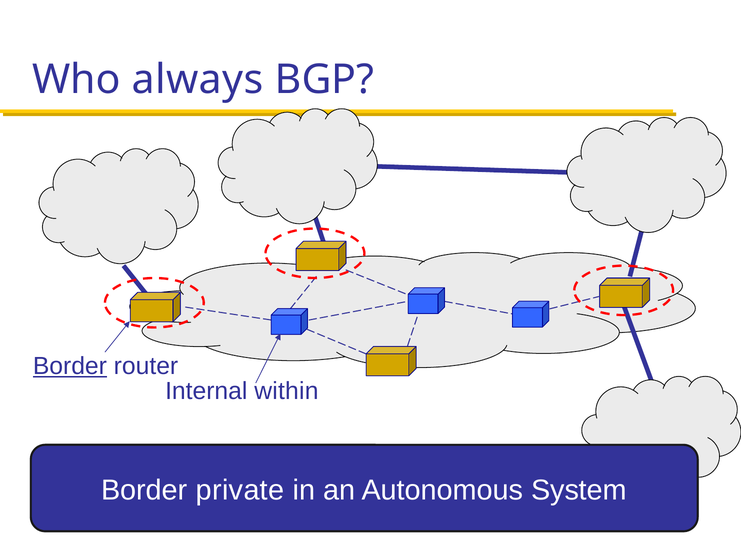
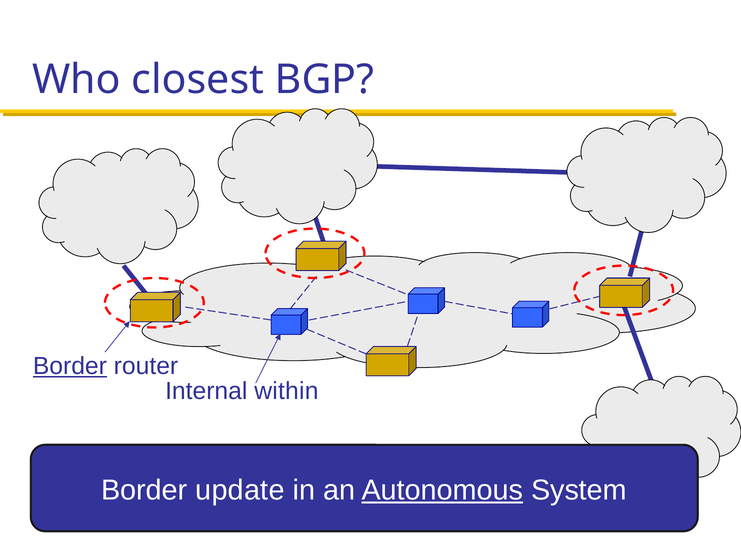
always: always -> closest (198, 79)
private: private -> update (240, 490)
Autonomous underline: none -> present (442, 490)
